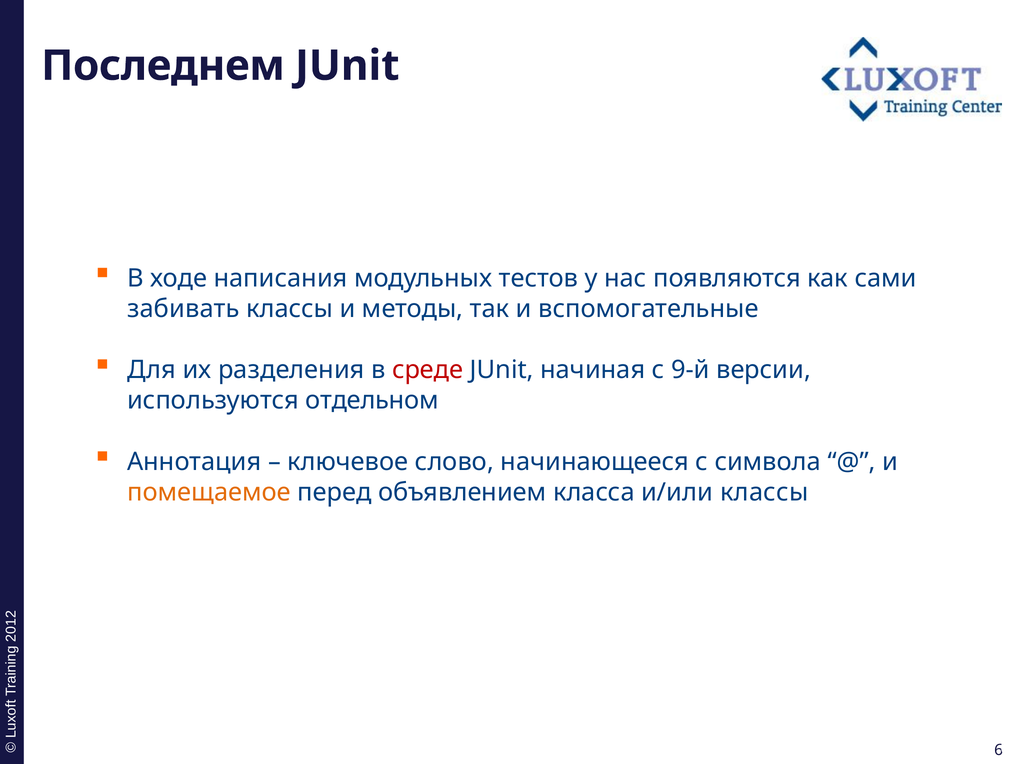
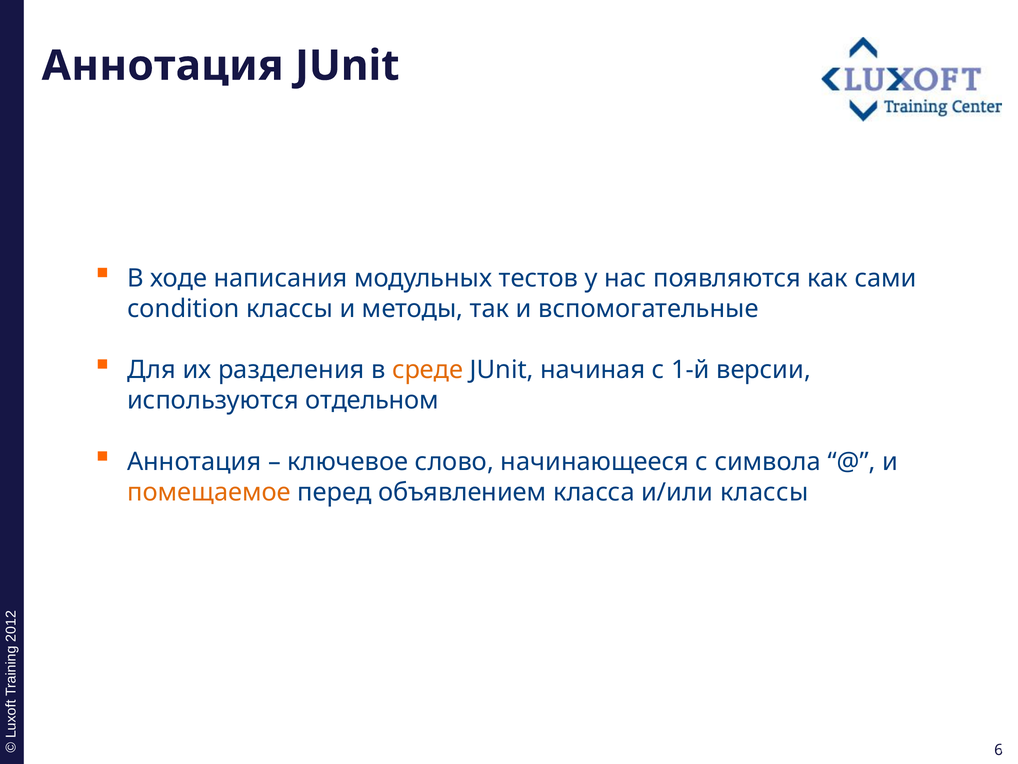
Последнем: Последнем -> Аннотация (163, 66)
забивать: забивать -> condition (183, 309)
среде colour: red -> orange (428, 370)
9-й: 9-й -> 1-й (690, 370)
